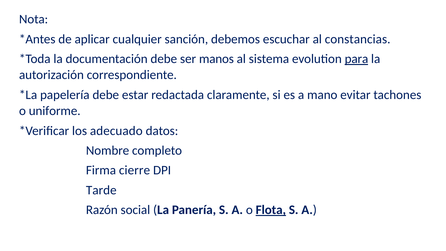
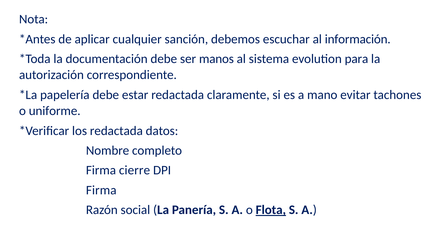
constancias: constancias -> información (358, 39)
para underline: present -> none (356, 59)
los adecuado: adecuado -> redactada (116, 131)
Tarde: Tarde -> Firma (101, 190)
